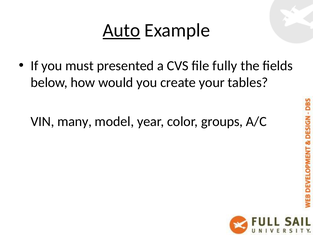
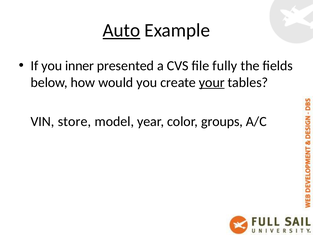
must: must -> inner (80, 66)
your underline: none -> present (212, 82)
many: many -> store (74, 121)
